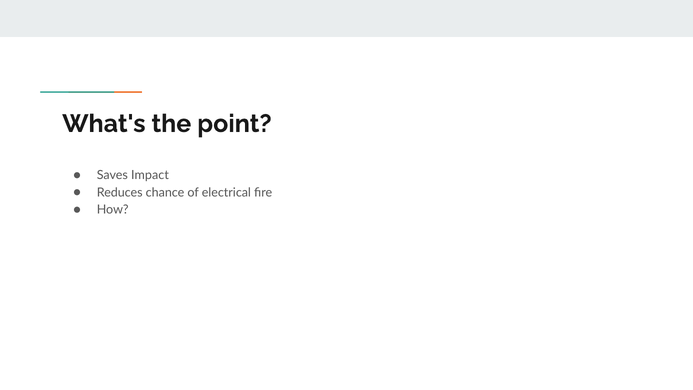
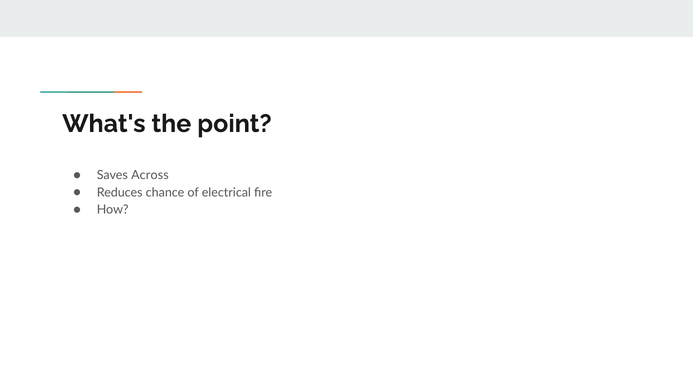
Impact: Impact -> Across (150, 175)
